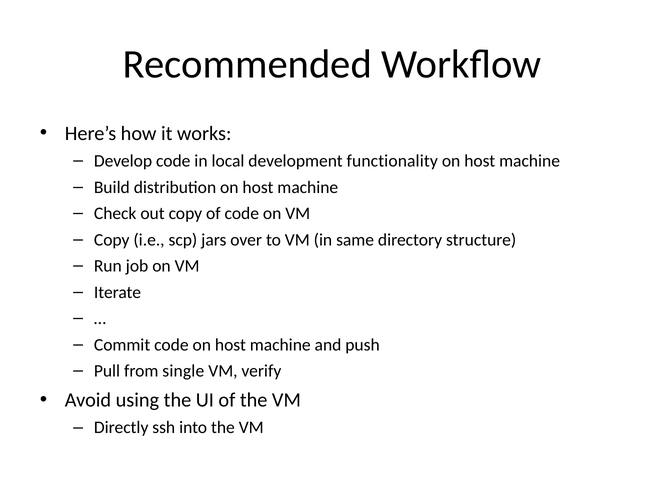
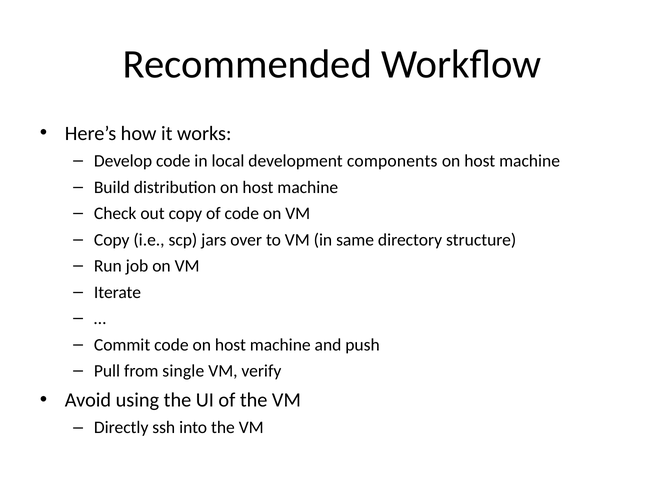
functionality: functionality -> components (392, 161)
